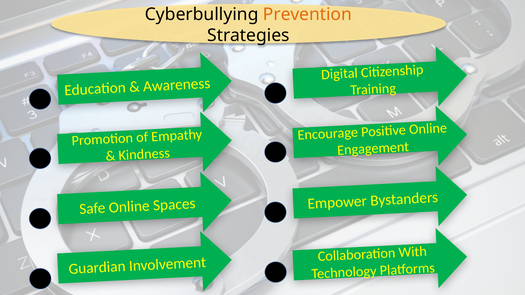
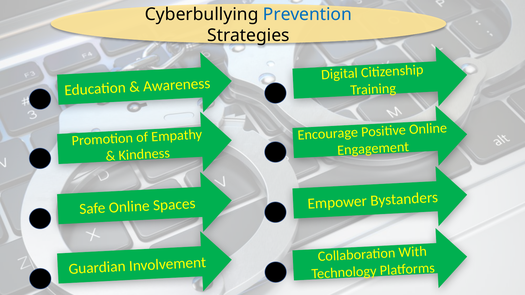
Prevention colour: orange -> blue (307, 14)
